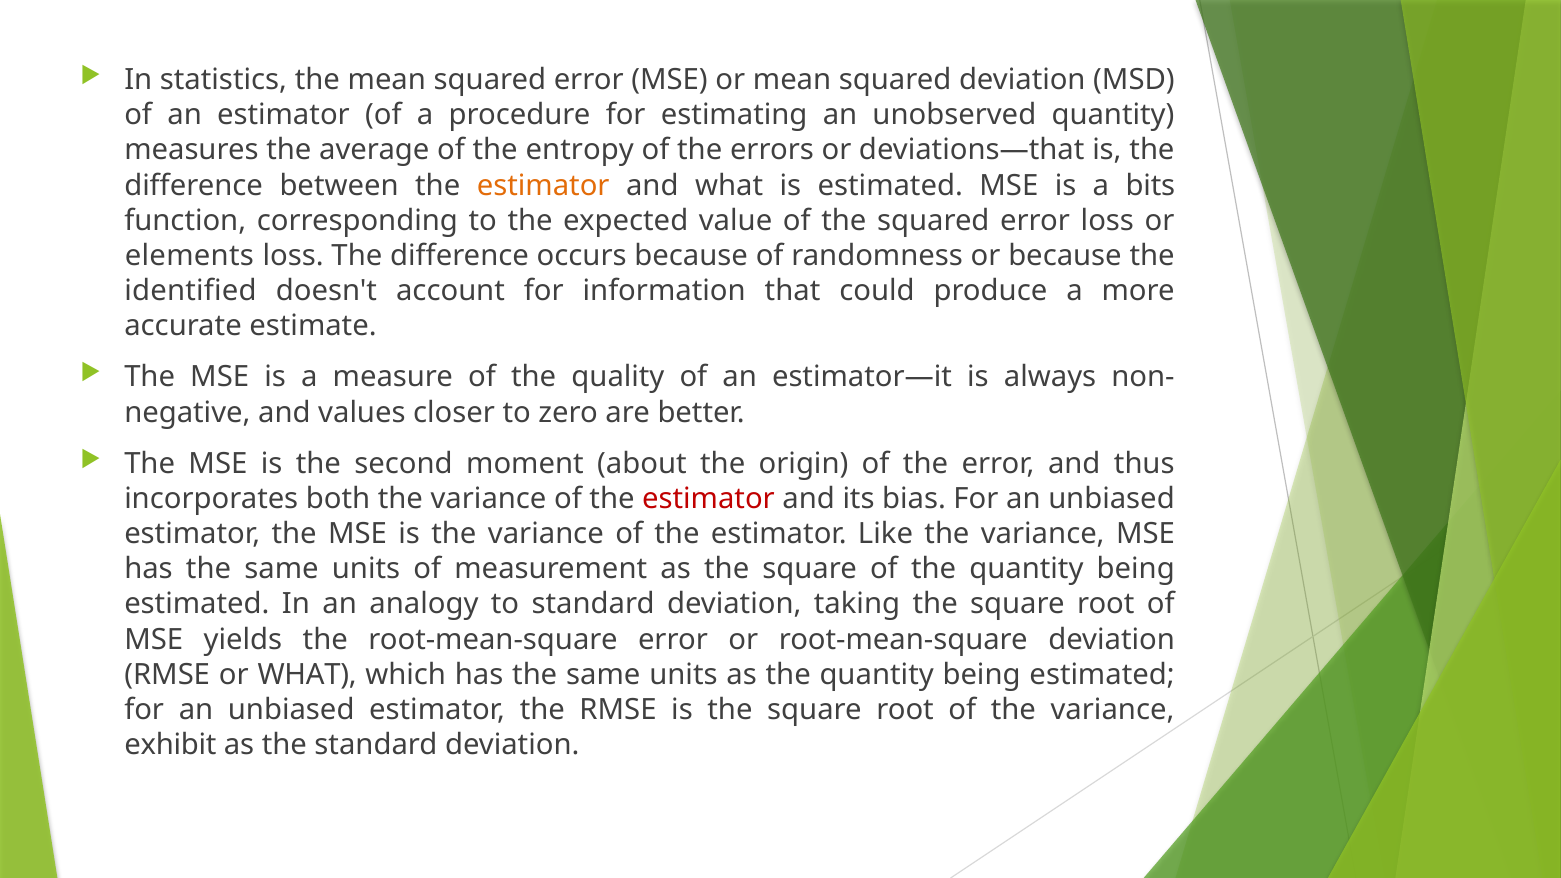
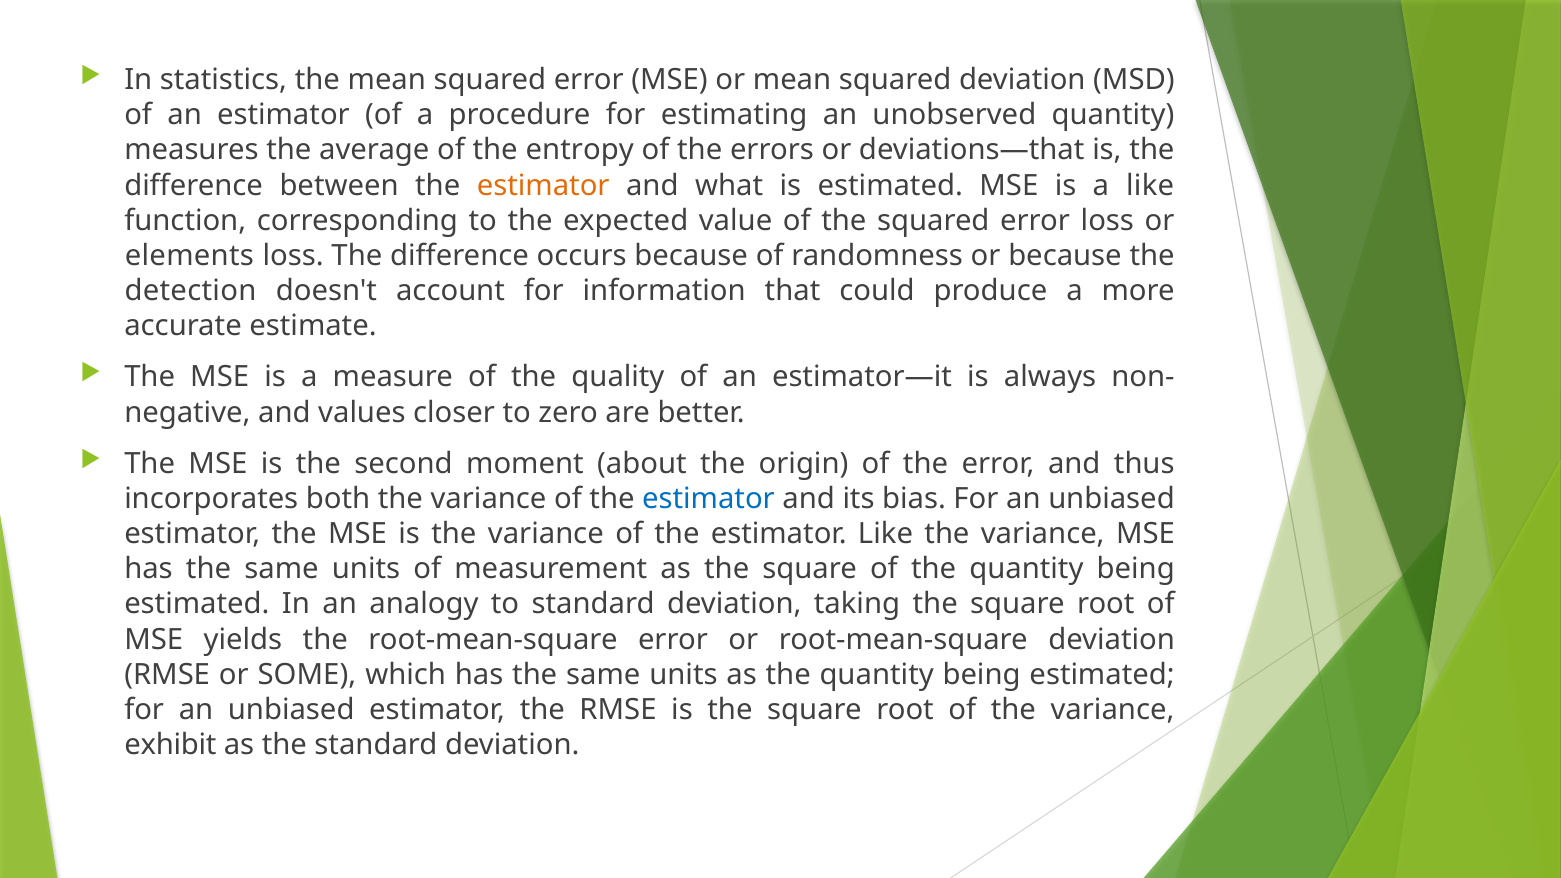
a bits: bits -> like (1150, 185)
identified: identified -> detection (190, 291)
estimator colour: red -> blue (708, 499)
or WHAT: WHAT -> SOME (307, 675)
